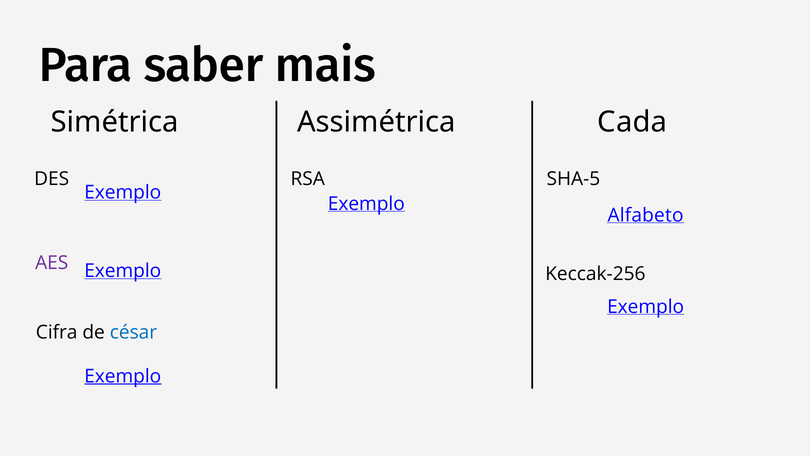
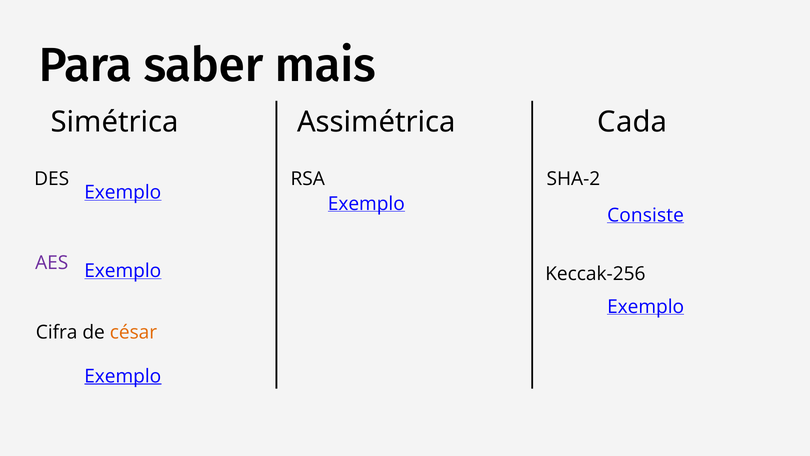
SHA-5: SHA-5 -> SHA-2 (573, 179)
Alfabeto: Alfabeto -> Consiste (646, 215)
césar colour: blue -> orange (133, 332)
